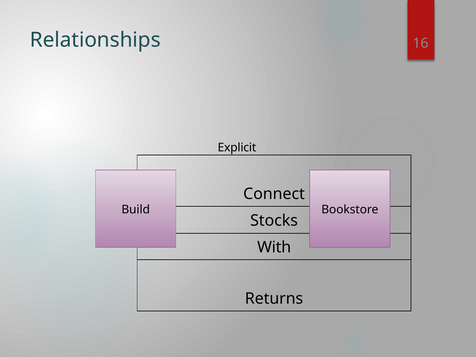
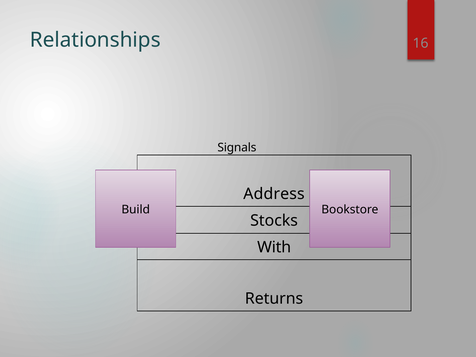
Explicit: Explicit -> Signals (237, 148)
Connect: Connect -> Address (274, 194)
